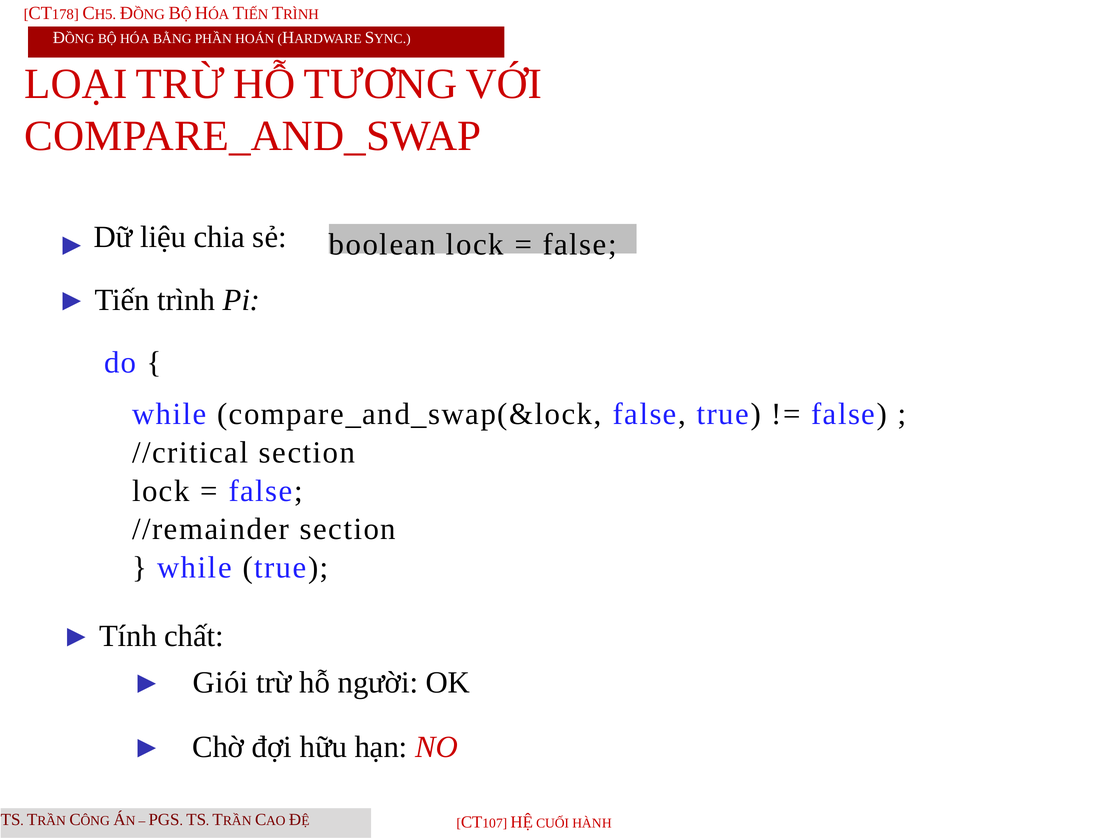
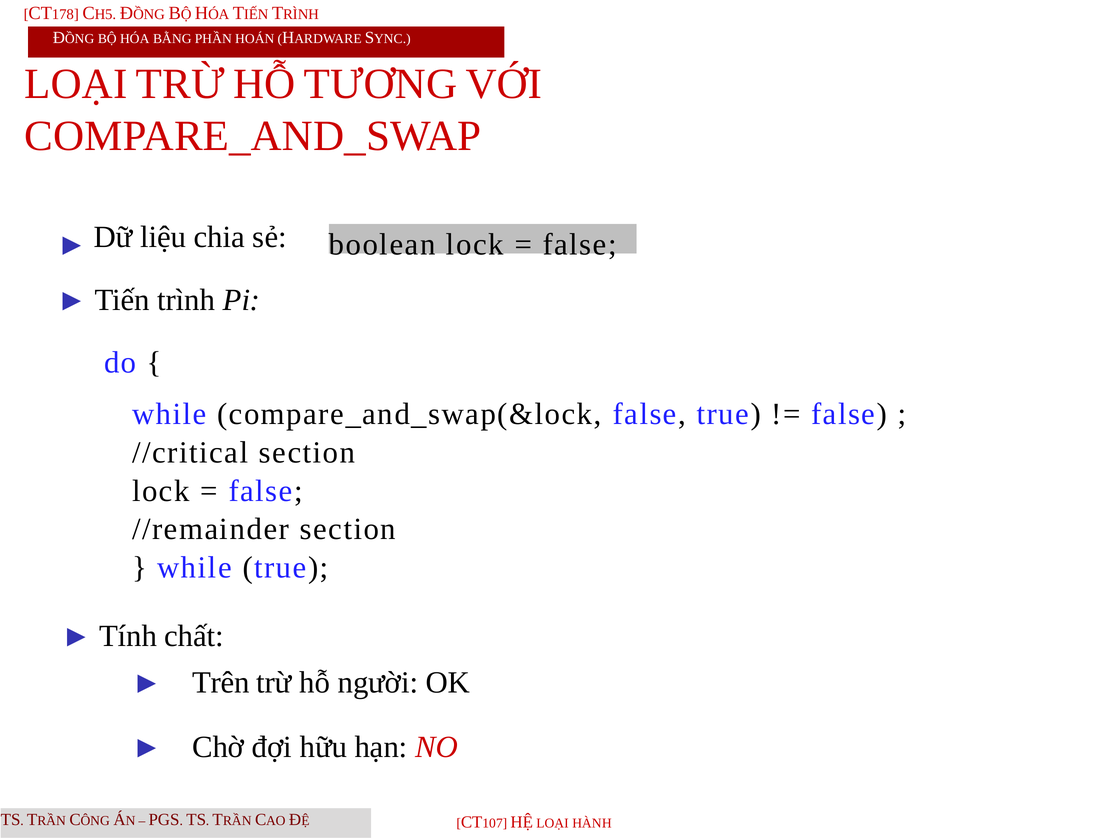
Giói: Giói -> Trên (221, 683)
HỆ CUỐI: CUỐI -> LOẠI (552, 824)
